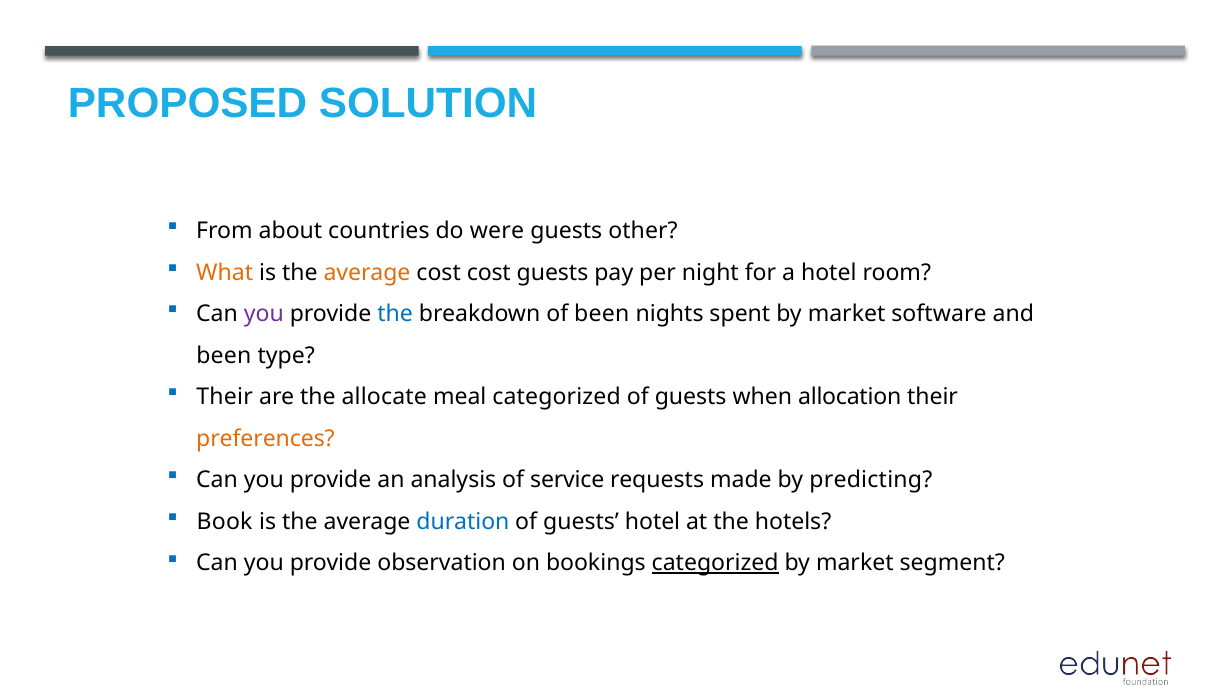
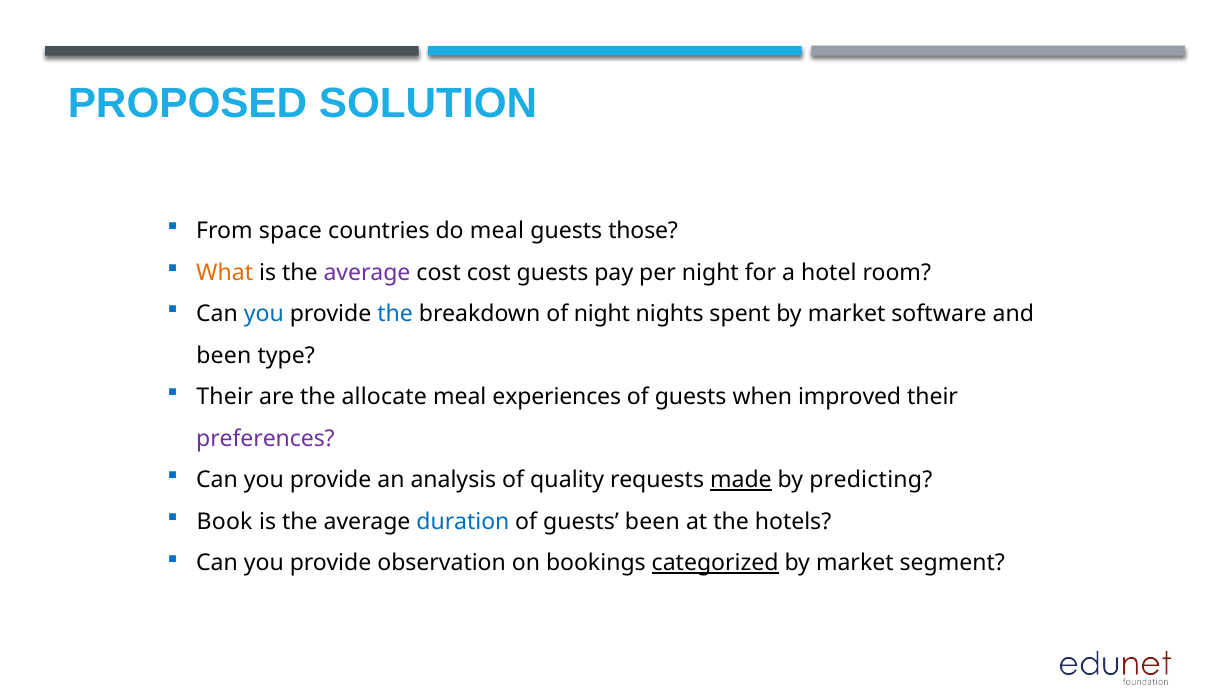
about: about -> space (290, 231)
do were: were -> meal (497, 231)
other: other -> those (643, 231)
average colour: orange -> purple (367, 272)
you colour: purple -> blue (264, 314)
of been: been -> night (602, 314)
meal categorized: categorized -> experiences (557, 397)
allocation: allocation -> improved (850, 397)
preferences colour: orange -> purple (265, 439)
service: service -> quality (567, 480)
made underline: none -> present (741, 480)
guests hotel: hotel -> been (652, 522)
